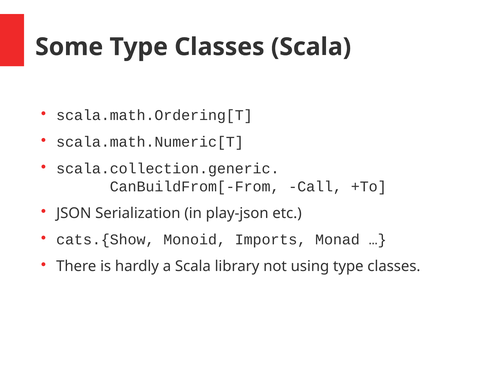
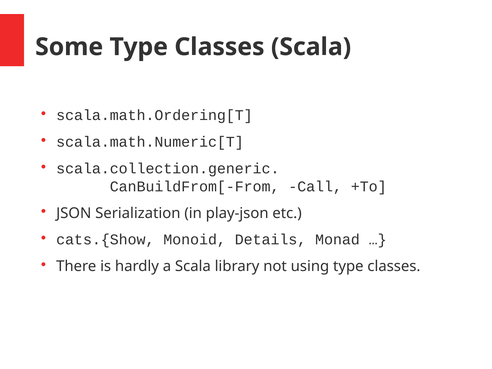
Imports: Imports -> Details (271, 240)
